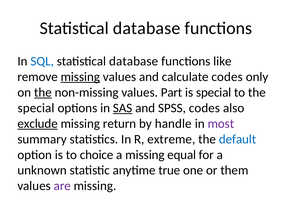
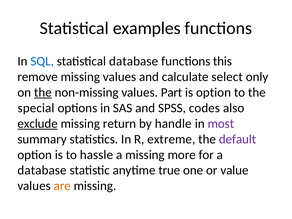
database: database -> examples (147, 28)
like: like -> this (223, 61)
missing underline: present -> none (80, 77)
calculate codes: codes -> select (227, 77)
is special: special -> option (214, 92)
SAS underline: present -> none (123, 108)
default colour: blue -> purple (238, 139)
choice: choice -> hassle (96, 155)
equal: equal -> more (182, 155)
unknown: unknown -> database (42, 170)
them: them -> value (234, 170)
are colour: purple -> orange (62, 186)
